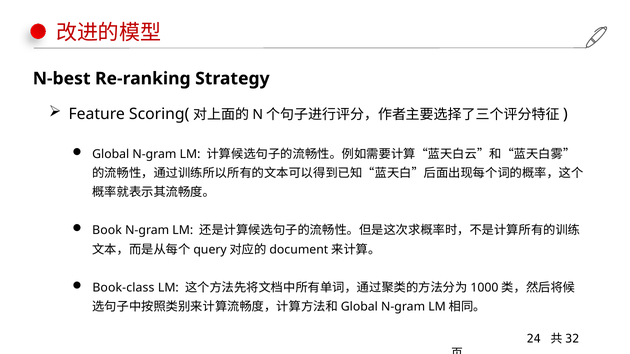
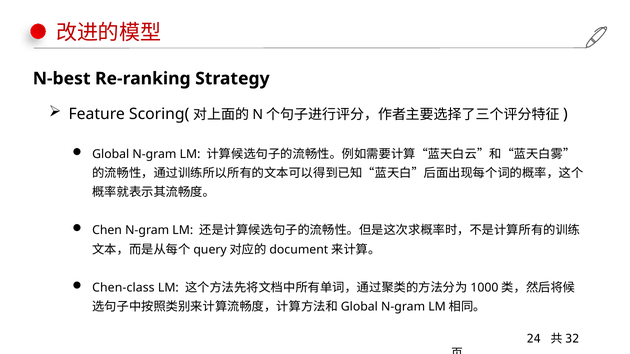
Book: Book -> Chen (107, 231)
Book-class: Book-class -> Chen-class (123, 288)
